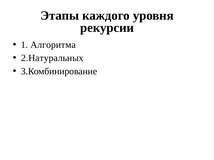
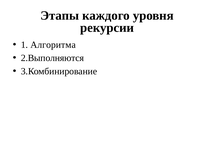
2.Натуральных: 2.Натуральных -> 2.Выполняются (52, 58)
